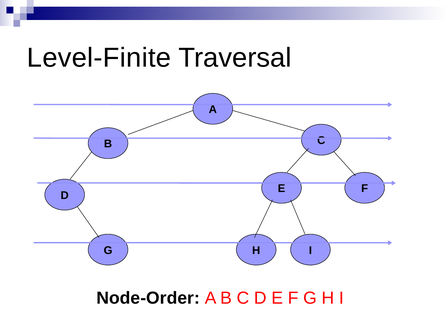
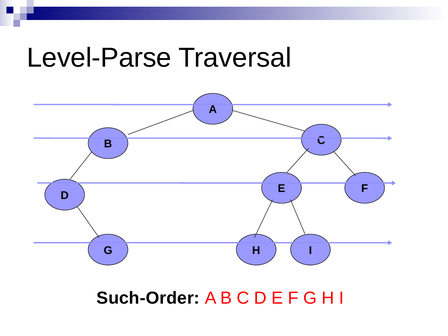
Level-Finite: Level-Finite -> Level-Parse (99, 58)
Node-Order: Node-Order -> Such-Order (148, 298)
